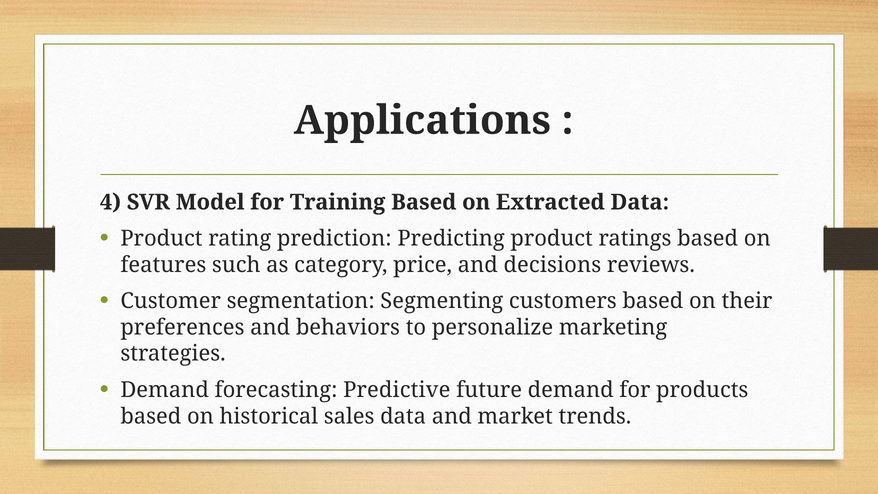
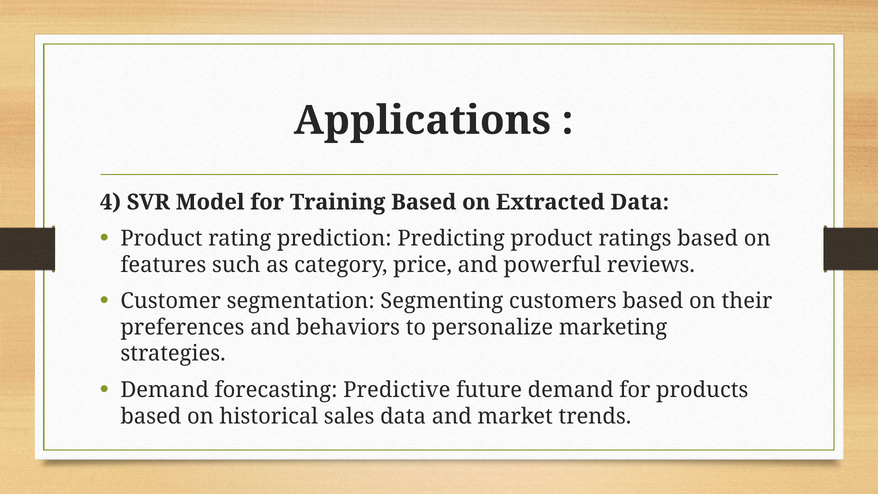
decisions: decisions -> powerful (552, 265)
